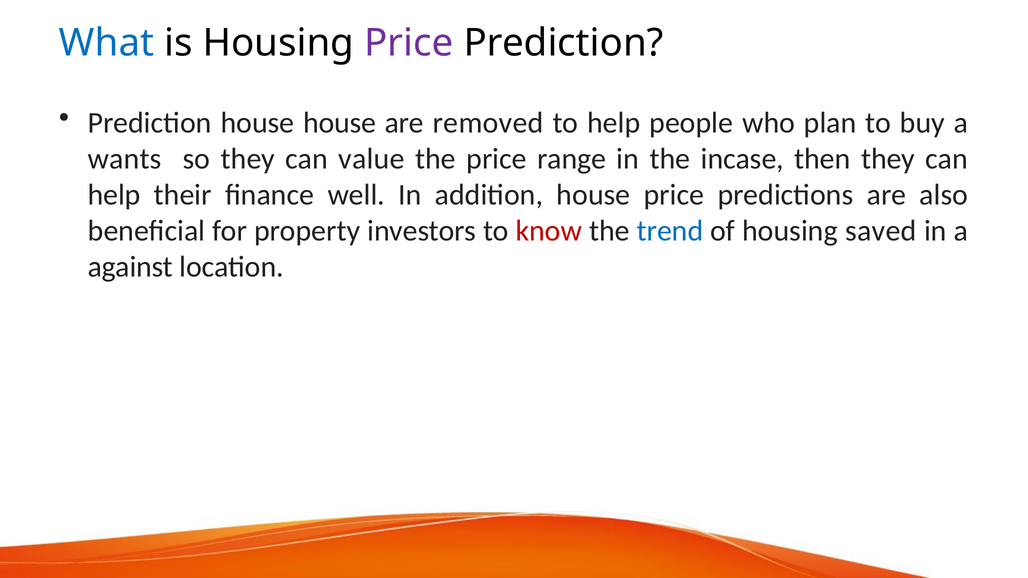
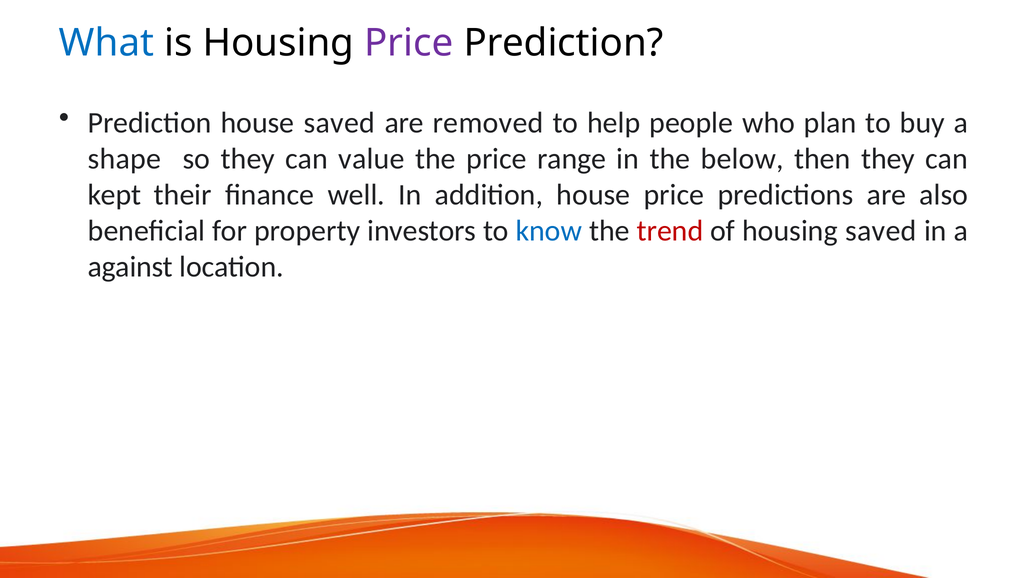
house house: house -> saved (339, 123)
wants: wants -> shape (125, 159)
incase: incase -> below (742, 159)
help: help -> kept (114, 195)
know colour: red -> blue (549, 231)
trend colour: blue -> red (670, 231)
